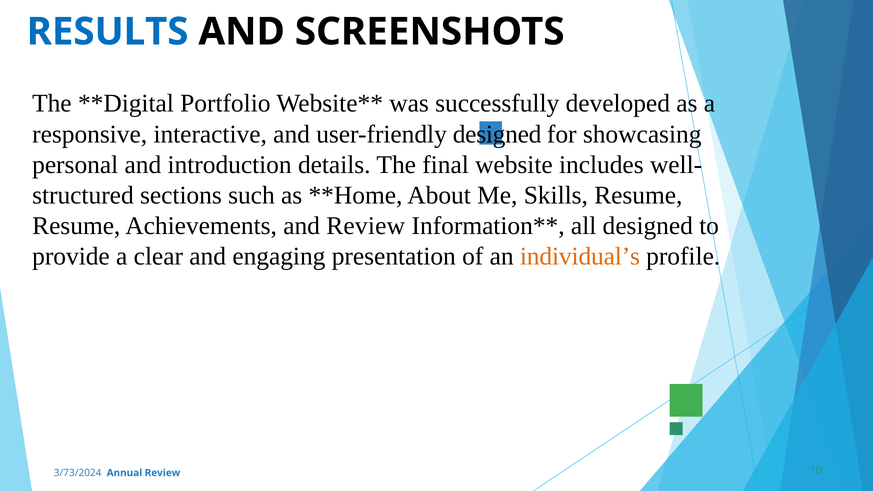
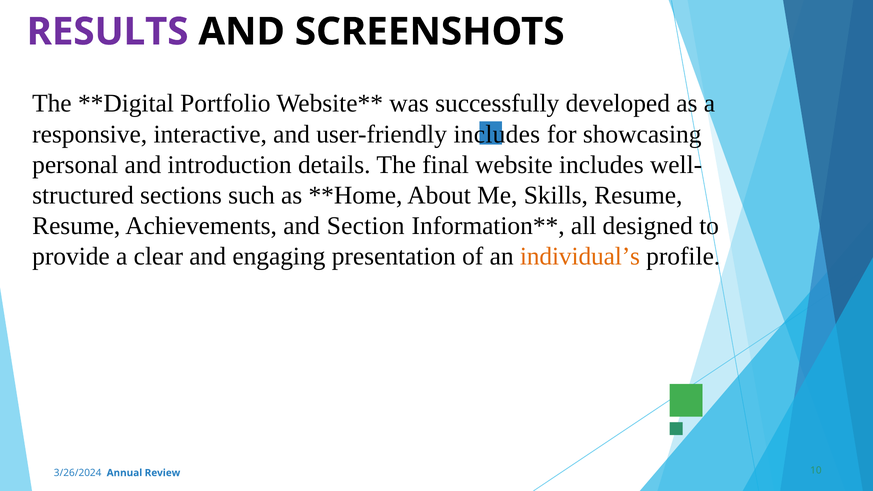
RESULTS colour: blue -> purple (108, 32)
user-friendly designed: designed -> includes (497, 134)
and Review: Review -> Section (366, 226)
3/73/2024: 3/73/2024 -> 3/26/2024 (78, 473)
